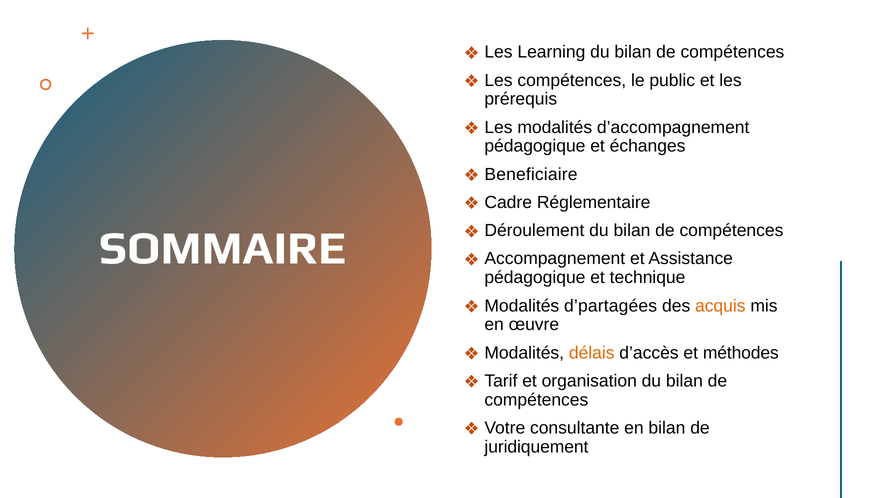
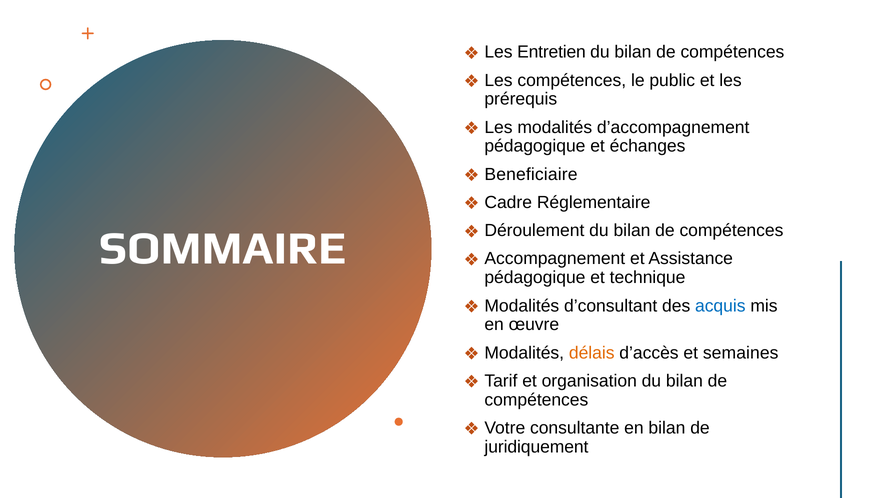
Learning: Learning -> Entretien (552, 52)
d’partagées: d’partagées -> d’consultant (611, 306)
acquis colour: orange -> blue (720, 306)
méthodes: méthodes -> semaines (741, 353)
